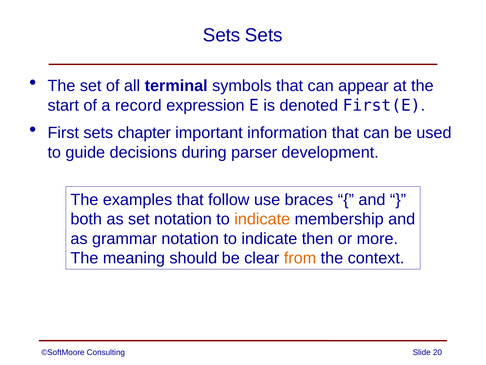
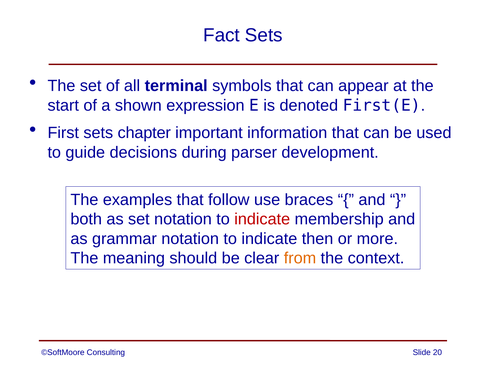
Sets: Sets -> Fact (222, 35)
record: record -> shown (138, 105)
indicate colour: orange -> red (262, 219)
